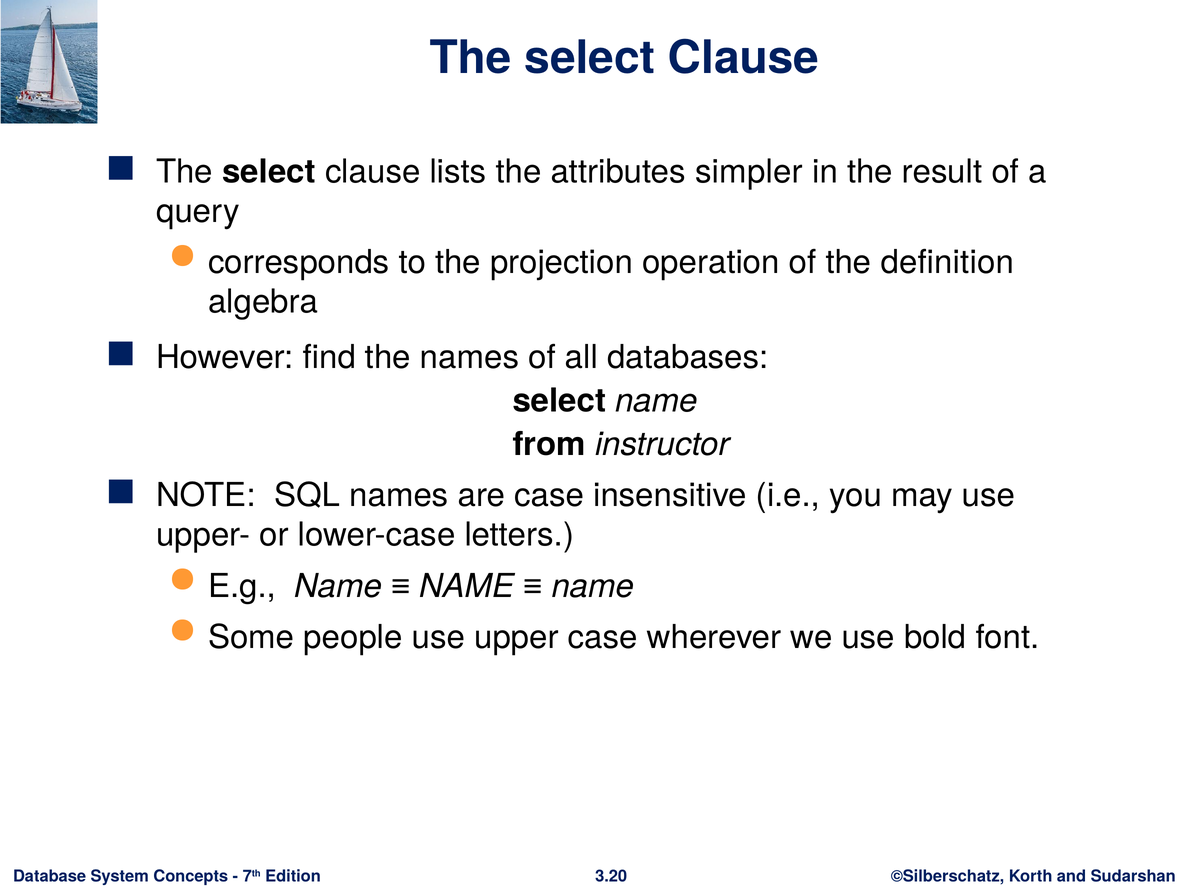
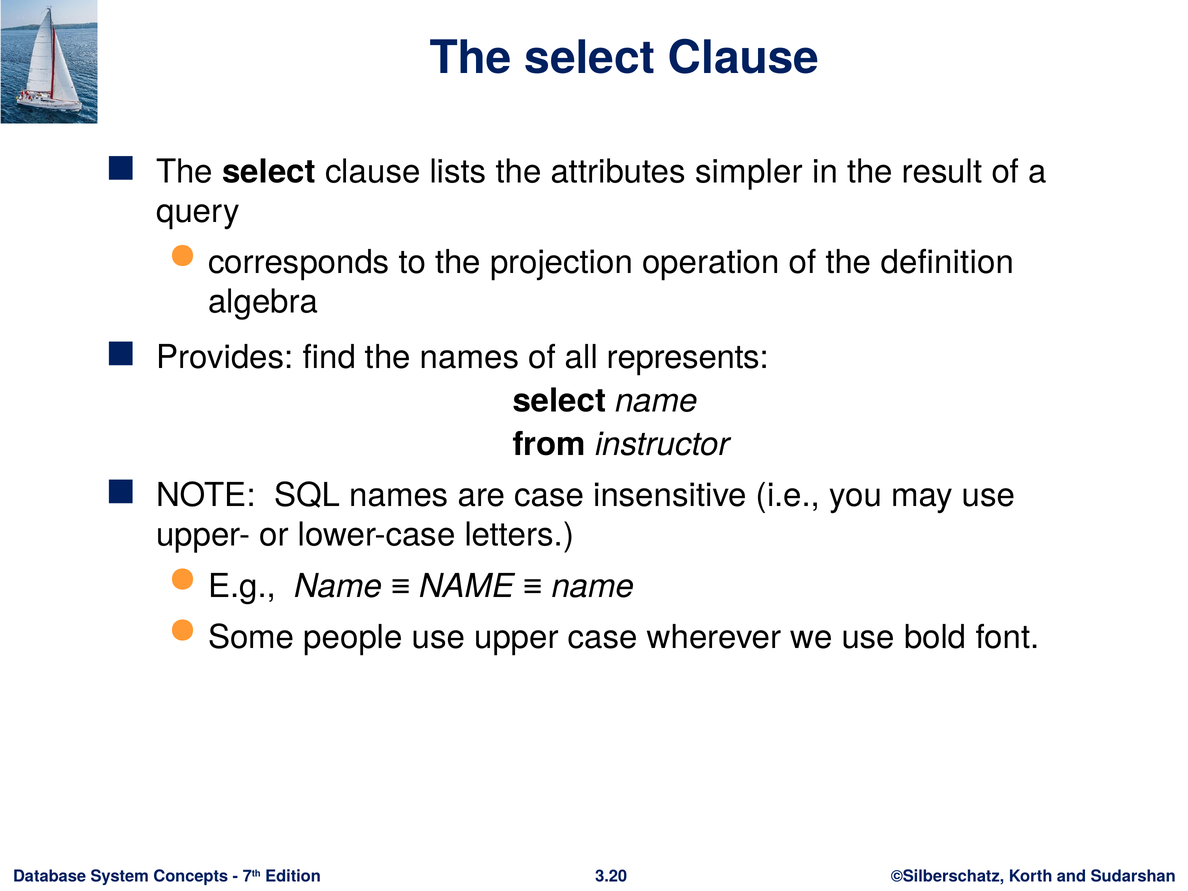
However: However -> Provides (225, 357)
databases: databases -> represents (688, 357)
